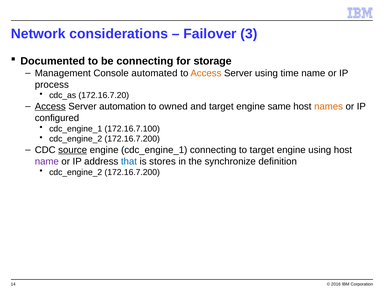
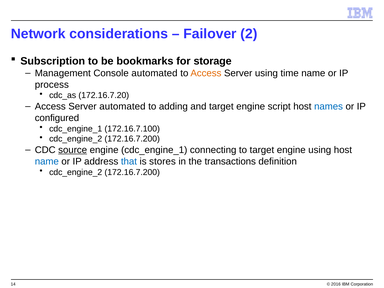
3: 3 -> 2 (249, 34)
Documented: Documented -> Subscription (53, 61)
be connecting: connecting -> bookmarks (145, 61)
Access underline: present -> none (50, 106)
Server automation: automation -> automated (122, 106)
owned: owned -> adding (173, 106)
same: same -> script (279, 106)
names colour: orange -> blue (329, 106)
name colour: purple -> blue (47, 161)
synchronize: synchronize -> transactions (230, 161)
